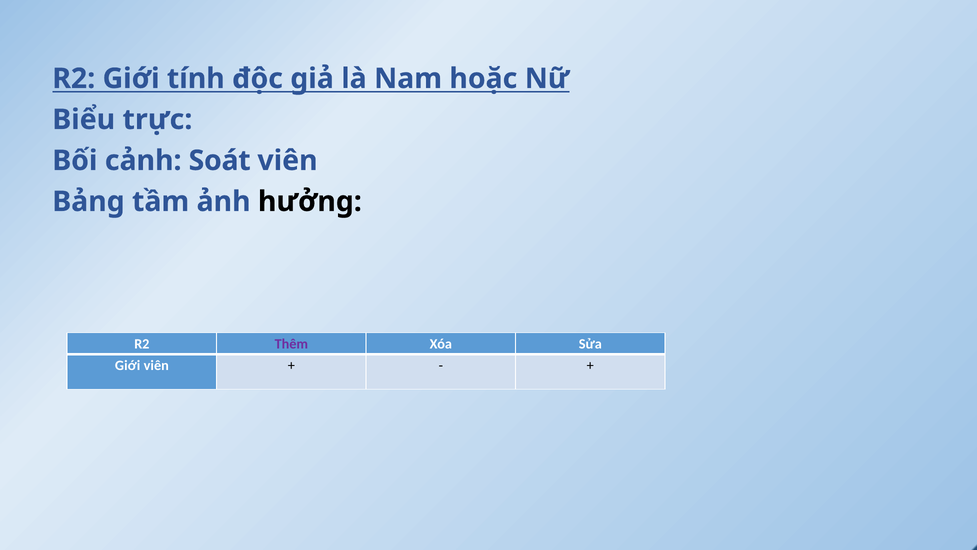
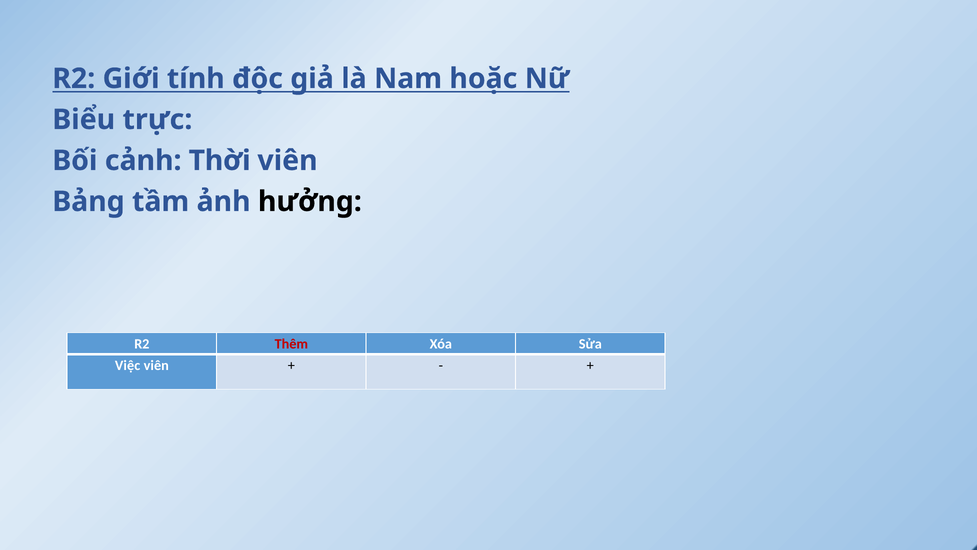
Soát: Soát -> Thời (220, 160)
Thêm colour: purple -> red (291, 344)
Giới: Giới -> Việc (128, 365)
